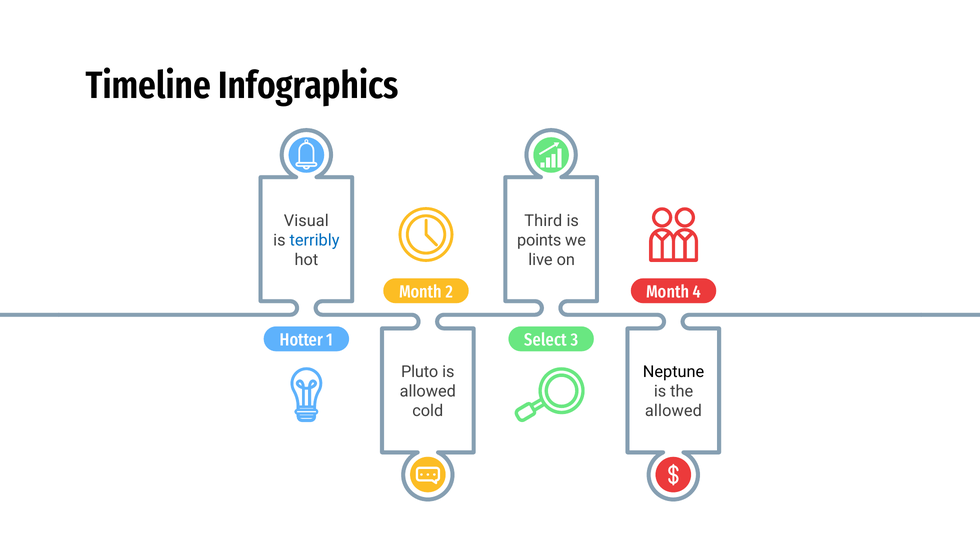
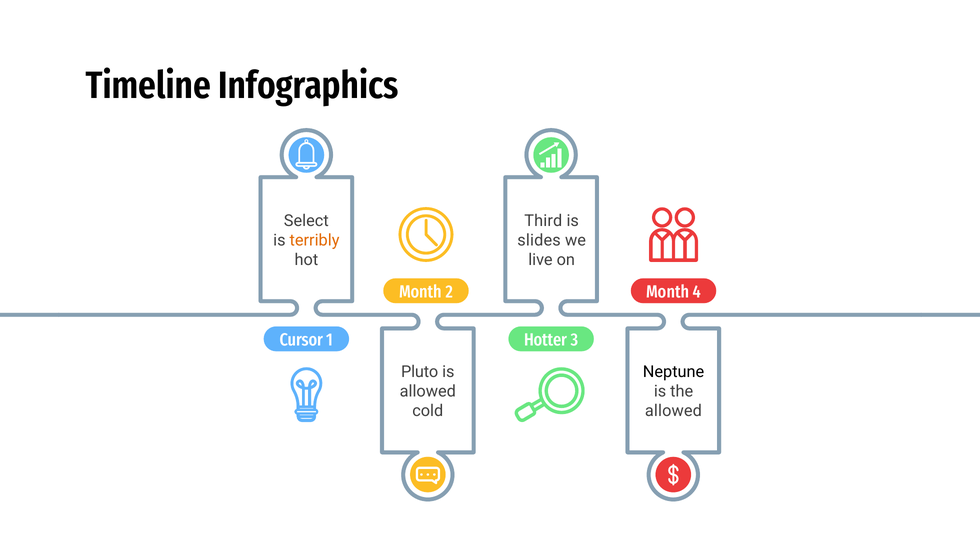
Visual: Visual -> Select (306, 221)
terribly colour: blue -> orange (315, 240)
points: points -> slides (539, 240)
Hotter: Hotter -> Cursor (301, 340)
Select: Select -> Hotter (546, 340)
